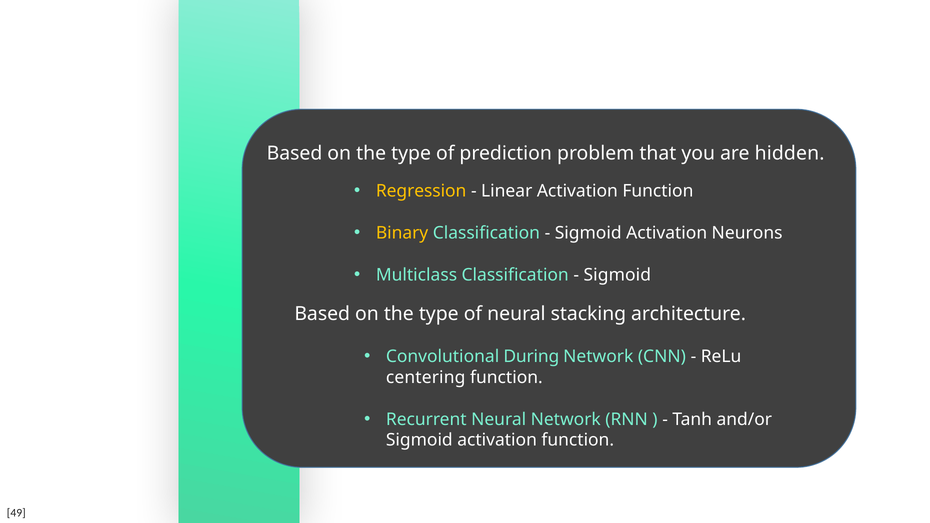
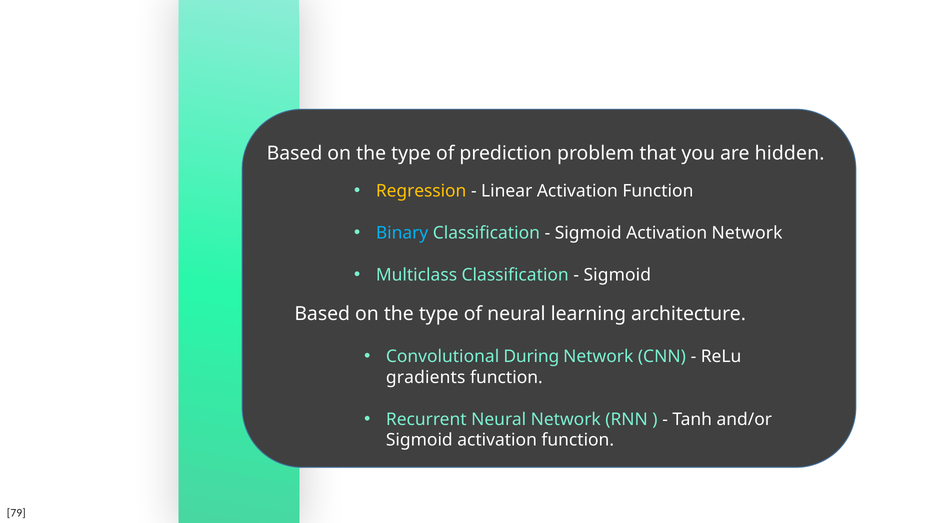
Binary colour: yellow -> light blue (402, 233)
Activation Neurons: Neurons -> Network (747, 233)
stacking: stacking -> learning (588, 314)
centering: centering -> gradients (426, 378)
49: 49 -> 79 (16, 513)
